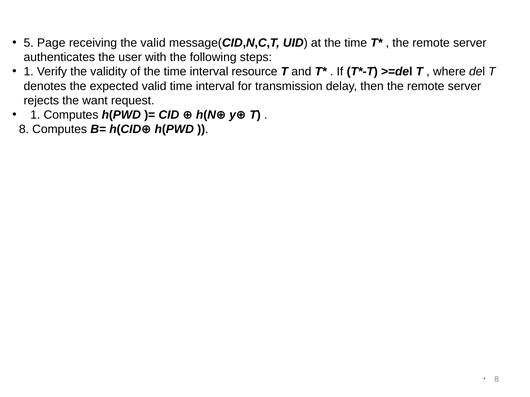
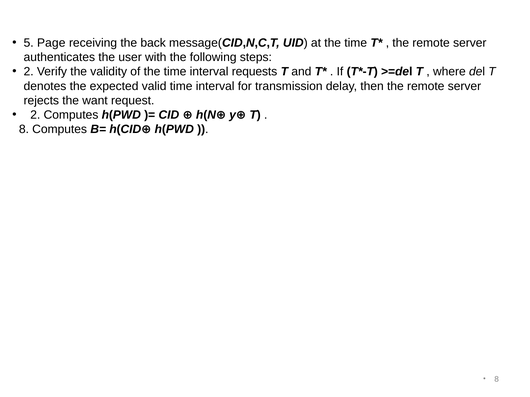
the valid: valid -> back (153, 43)
1: 1 -> 2 (29, 72)
resource: resource -> requests (255, 72)
1: 1 -> 2 (35, 115)
